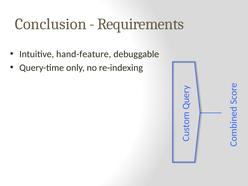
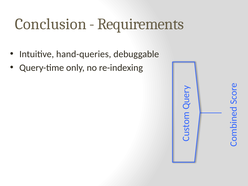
hand-feature: hand-feature -> hand-queries (84, 54)
